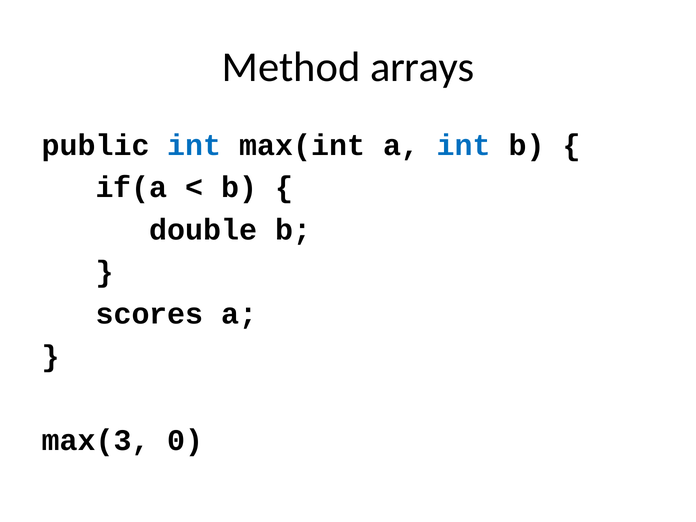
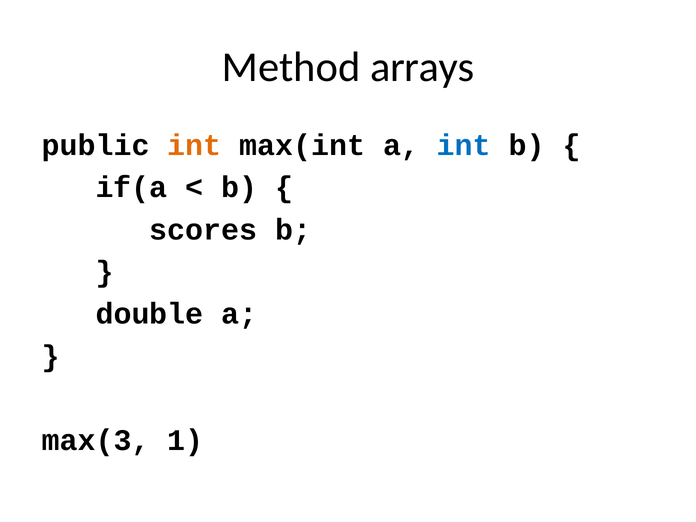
int colour: blue -> orange (194, 145)
double: double -> scores (203, 230)
scores: scores -> double (149, 314)
0: 0 -> 1 (185, 441)
